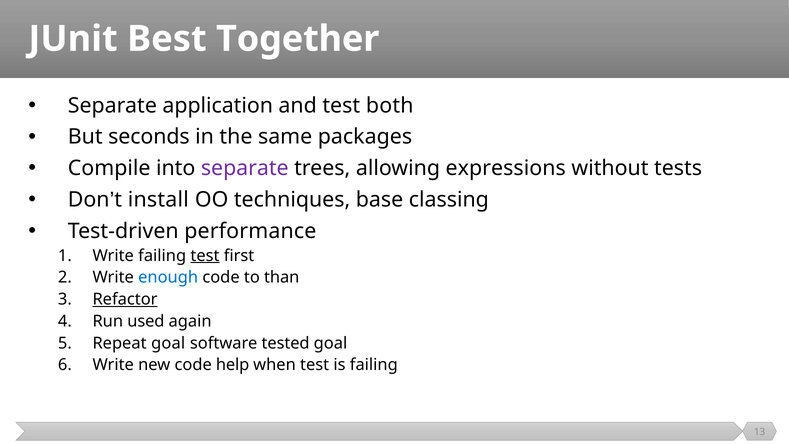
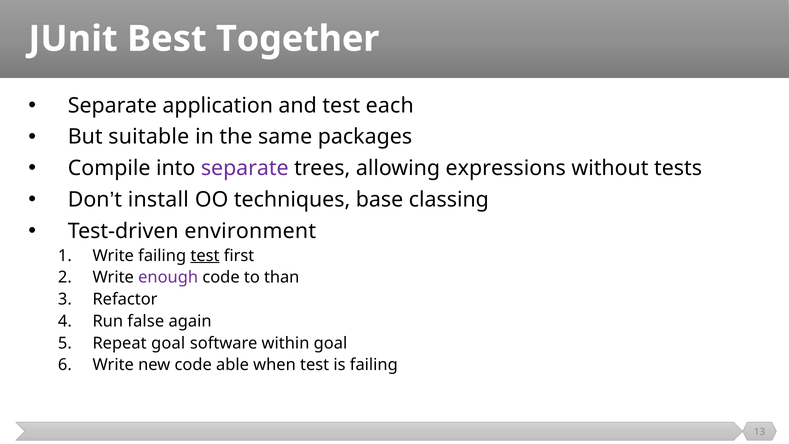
both: both -> each (390, 105)
seconds: seconds -> suitable (149, 137)
performance: performance -> environment (250, 231)
enough colour: blue -> purple (168, 277)
Refactor underline: present -> none (125, 299)
used: used -> false (146, 321)
tested: tested -> within (286, 343)
help: help -> able (233, 365)
